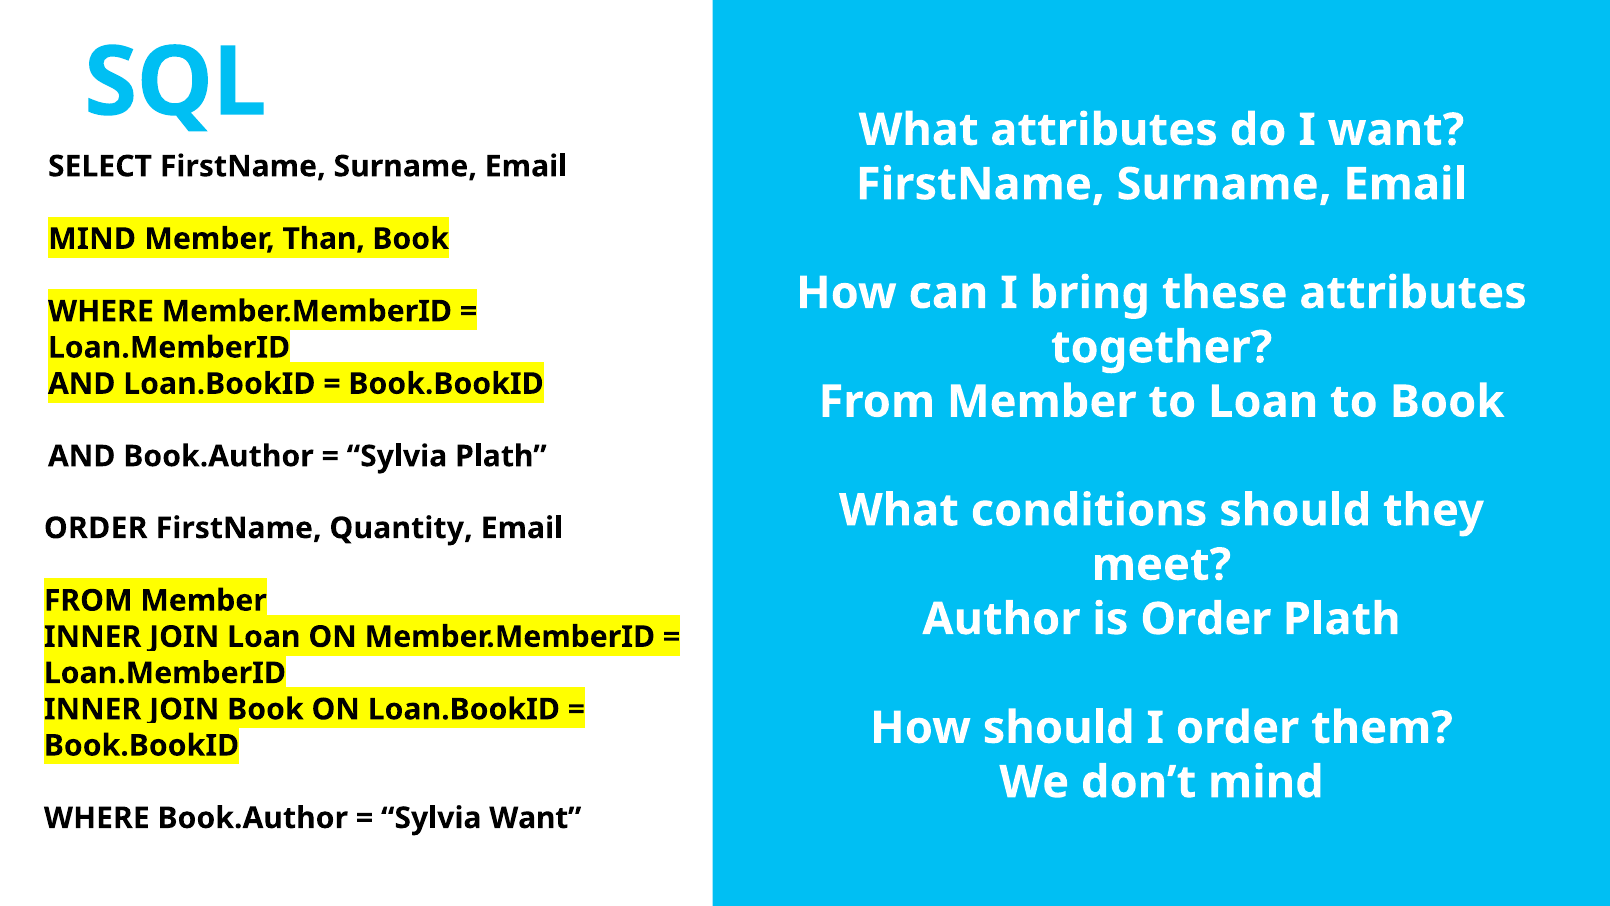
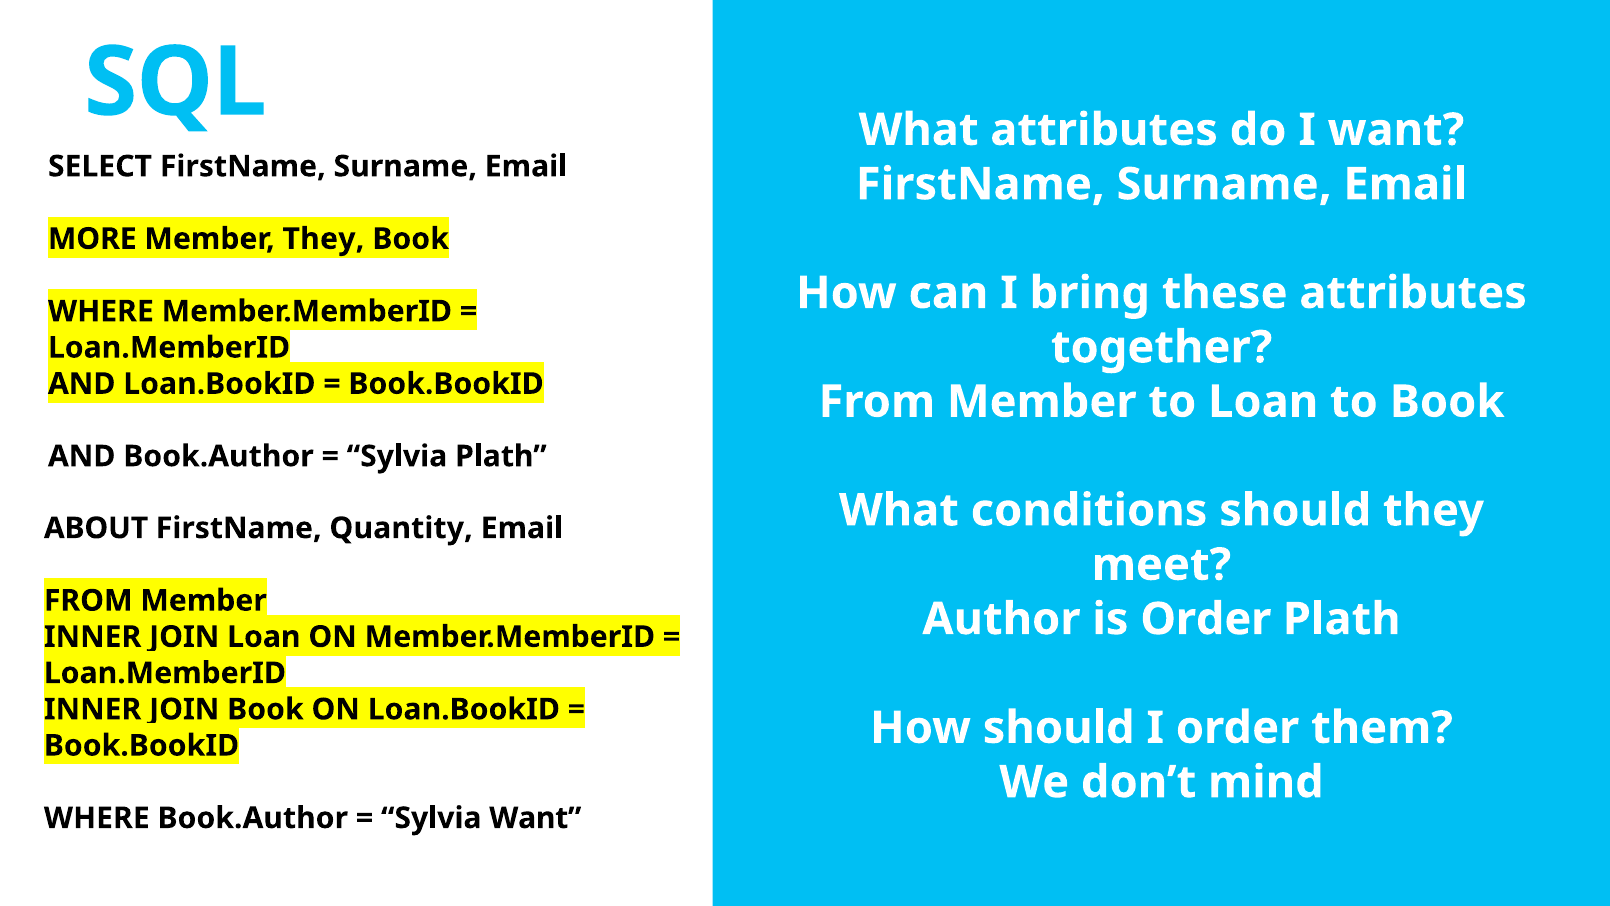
MIND: MIND -> MORE (92, 239)
Member Than: Than -> They (323, 239)
ORDER: ORDER -> ABOUT (96, 528)
